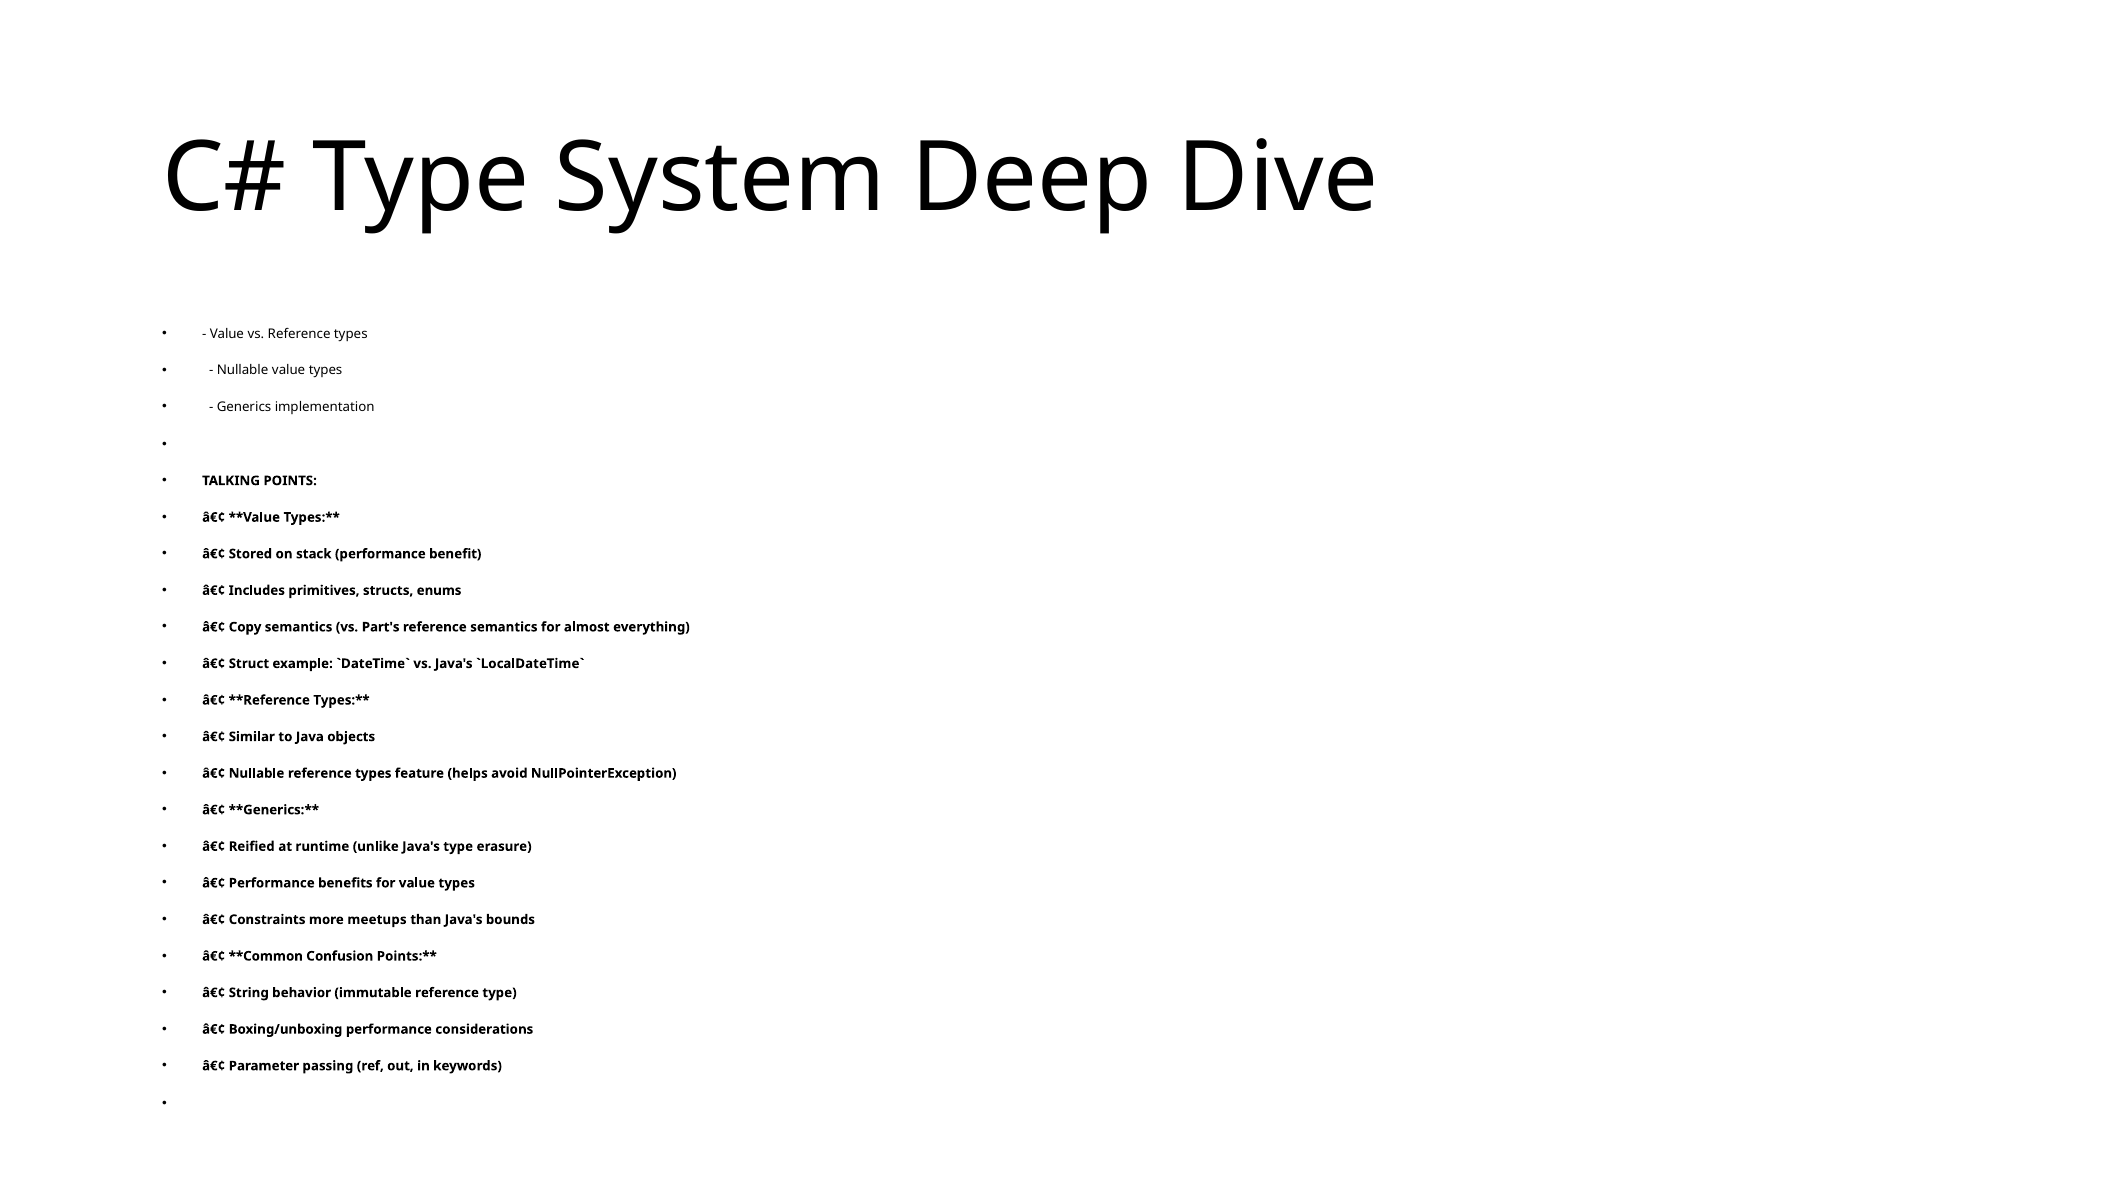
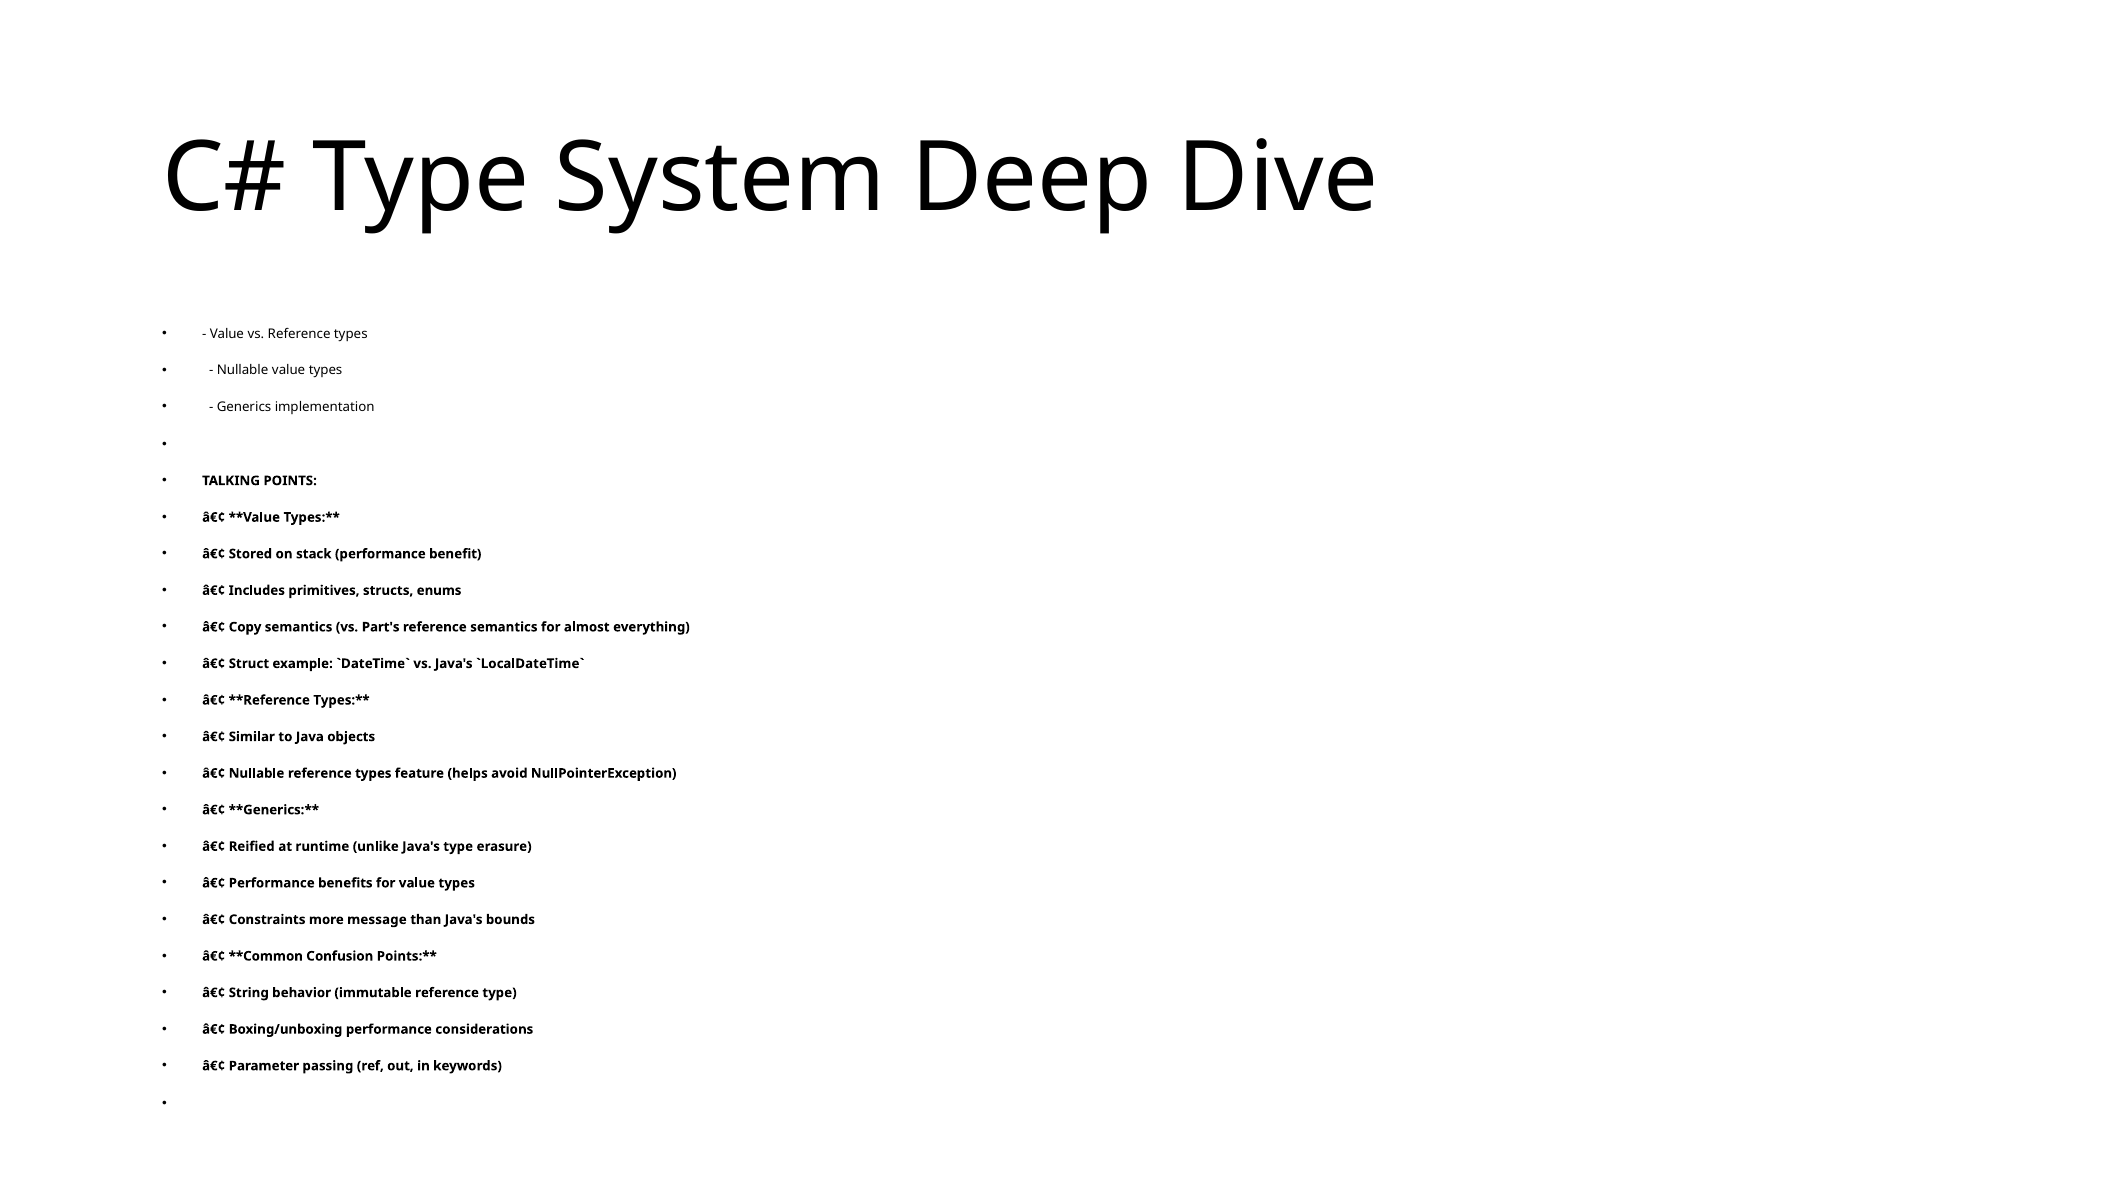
meetups: meetups -> message (377, 920)
